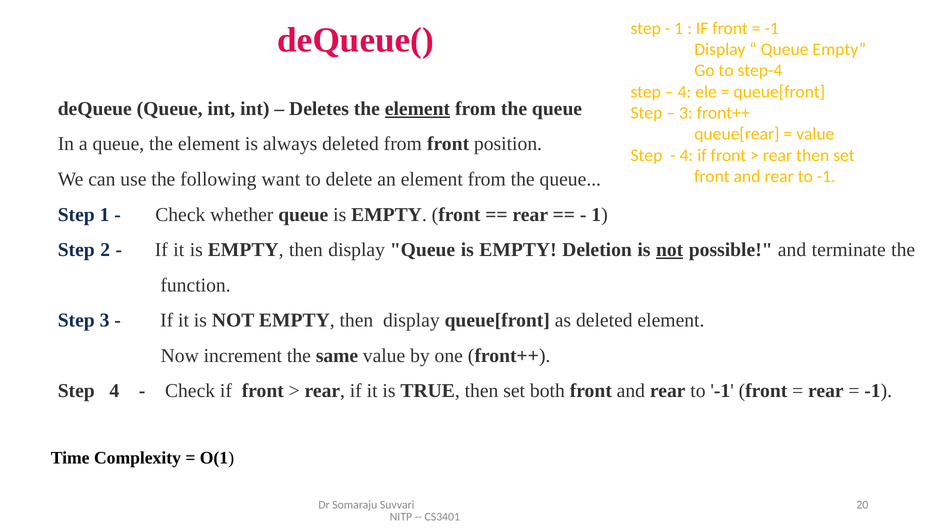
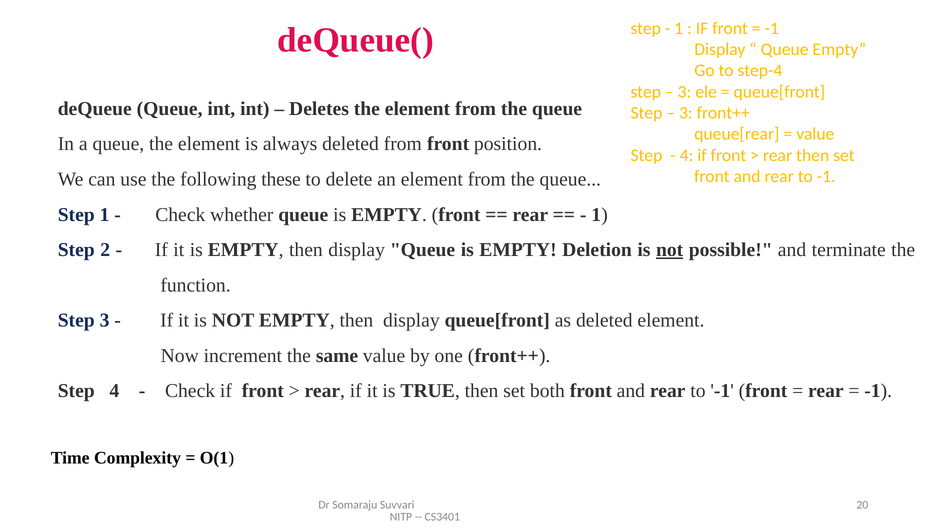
4: 4 -> 3 (684, 92)
element underline: present -> none (417, 109)
want: want -> these (281, 179)
